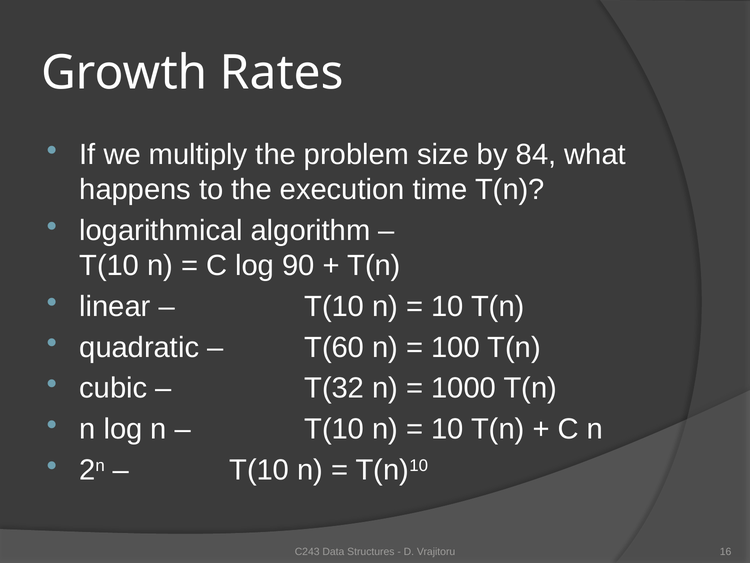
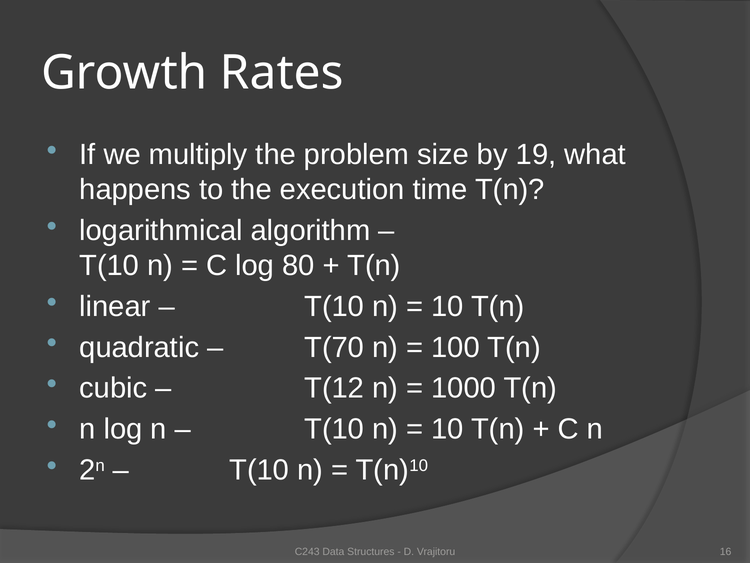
84: 84 -> 19 (536, 154)
90: 90 -> 80 (298, 265)
T(60: T(60 -> T(70 (334, 347)
T(32: T(32 -> T(12 (334, 388)
